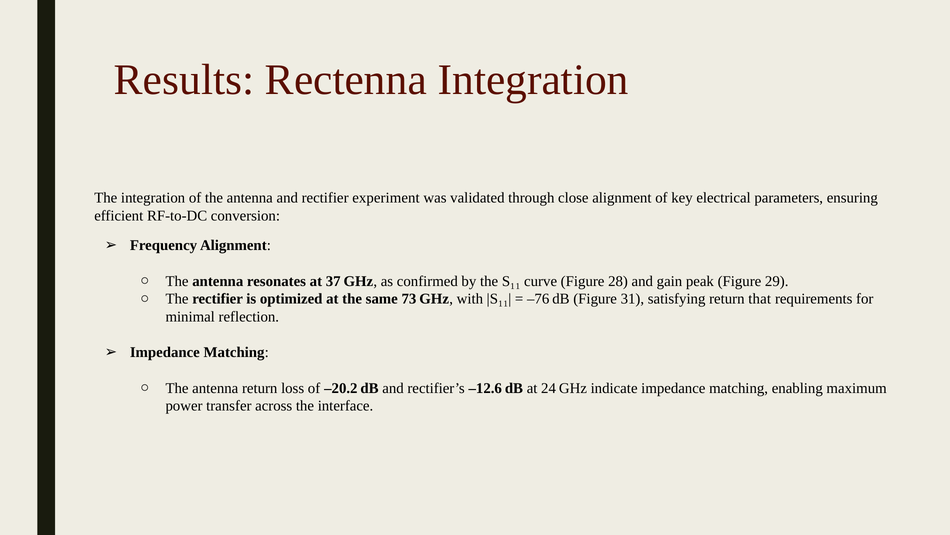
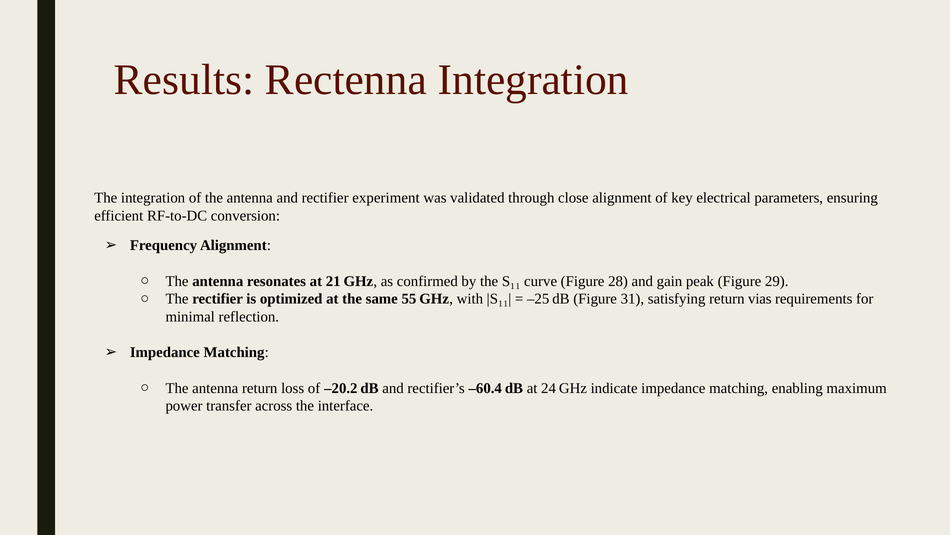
37: 37 -> 21 (333, 281)
73: 73 -> 55 (409, 299)
–76: –76 -> –25 (538, 299)
that: that -> vias (760, 299)
–12.6: –12.6 -> –60.4 (485, 388)
